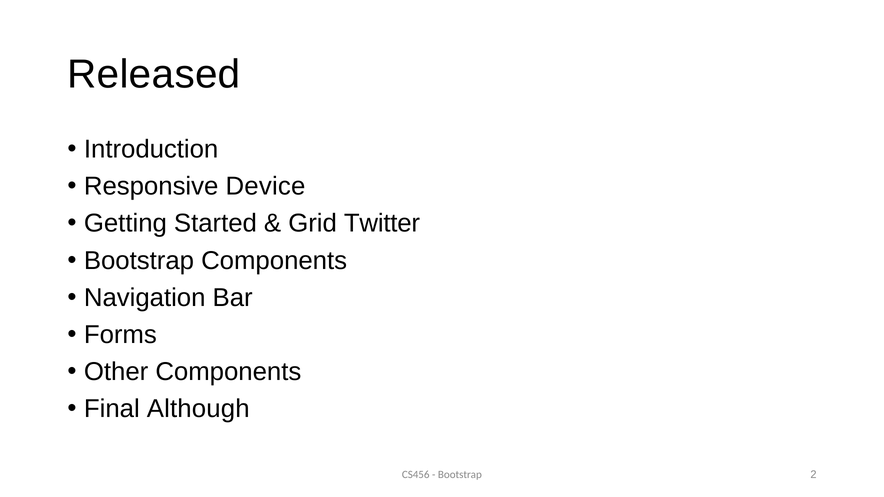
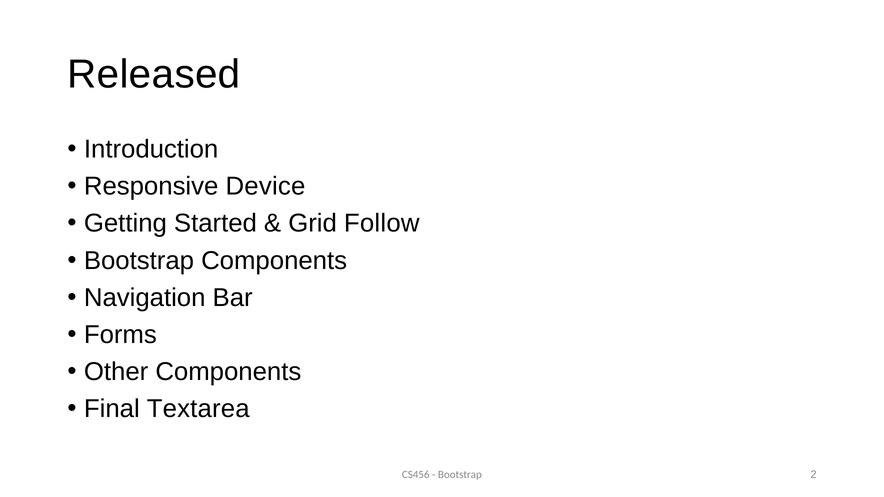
Twitter: Twitter -> Follow (382, 224)
Although: Although -> Textarea (198, 409)
